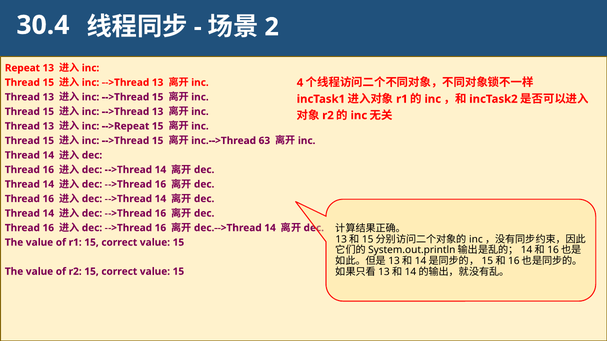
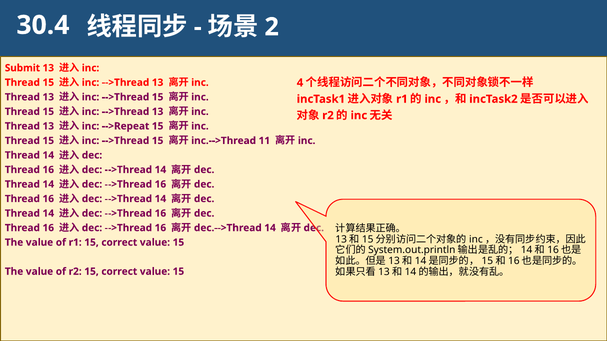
Repeat: Repeat -> Submit (22, 68)
63: 63 -> 11 (264, 141)
